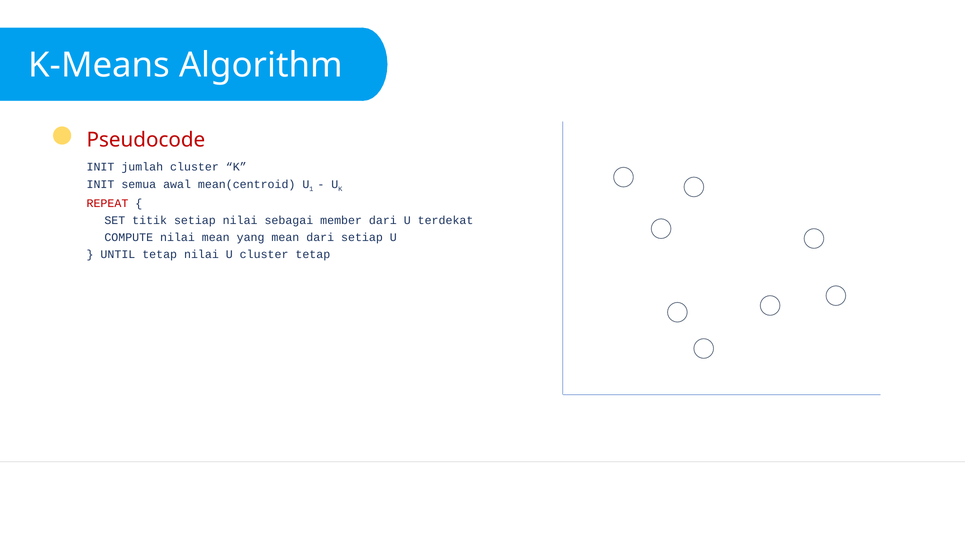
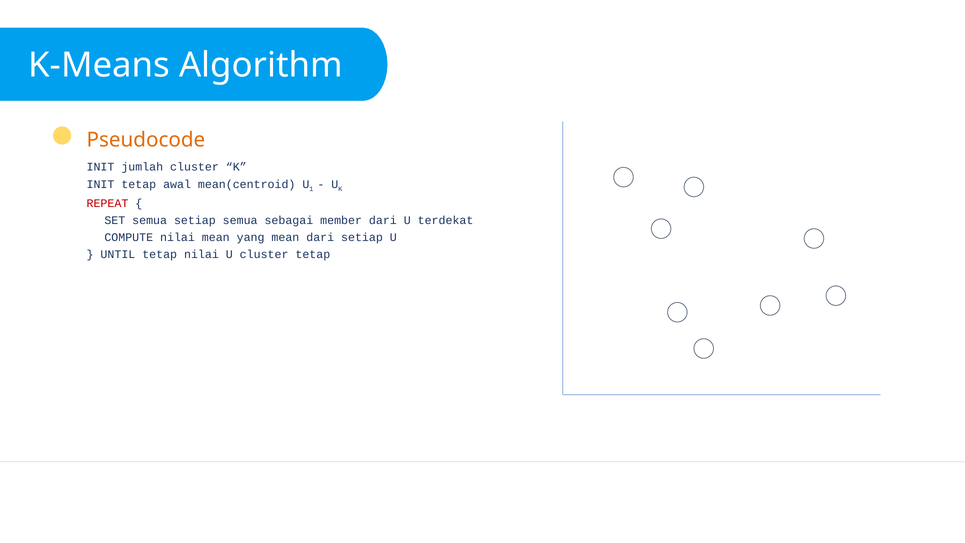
Pseudocode colour: red -> orange (146, 140)
INIT semua: semua -> tetap (139, 184)
SET titik: titik -> semua (150, 220)
setiap nilai: nilai -> semua (240, 220)
